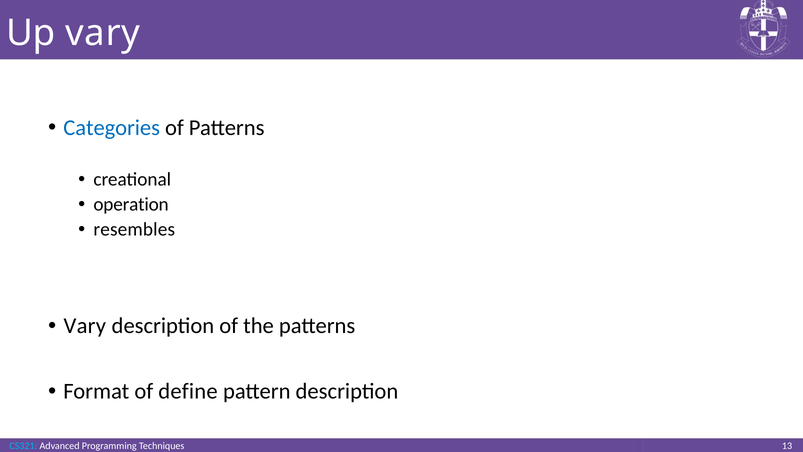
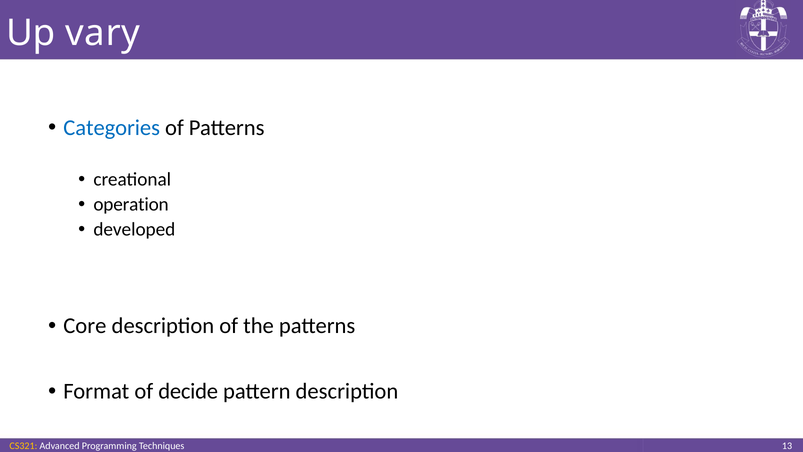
resembles: resembles -> developed (134, 229)
Vary: Vary -> Core (85, 326)
define: define -> decide (188, 391)
CS321 colour: light blue -> yellow (23, 446)
